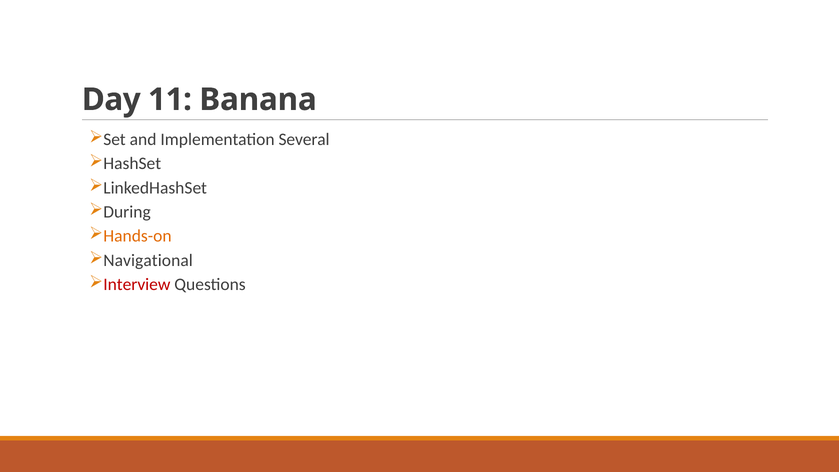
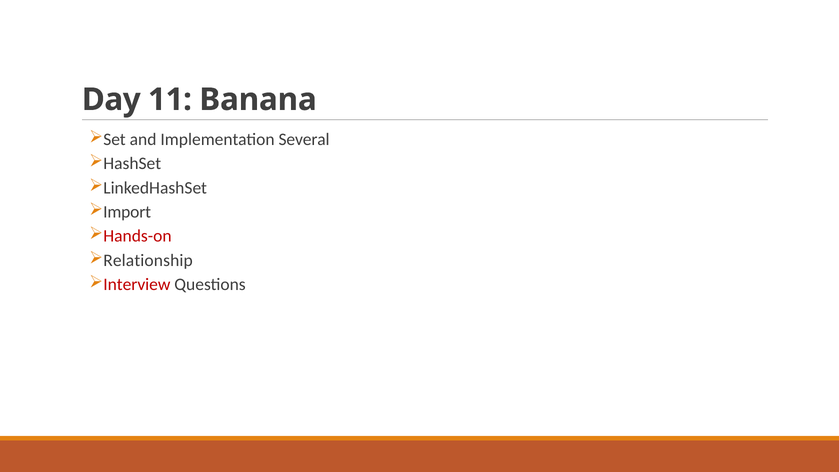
During: During -> Import (127, 212)
Hands-on colour: orange -> red (137, 236)
Navigational: Navigational -> Relationship (148, 260)
